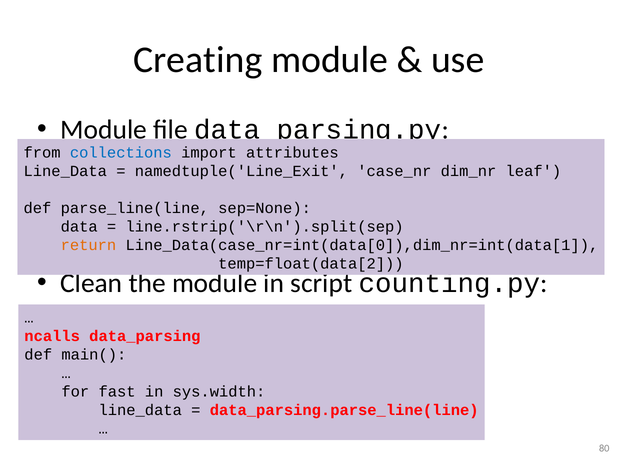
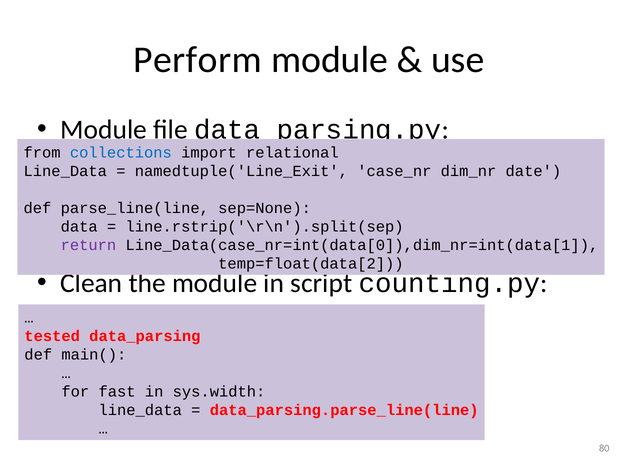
Creating: Creating -> Perform (198, 60)
attributes: attributes -> relational (292, 153)
leaf: leaf -> date (533, 171)
return colour: orange -> purple (88, 245)
ncalls: ncalls -> tested (52, 337)
